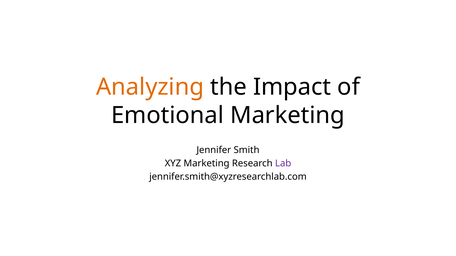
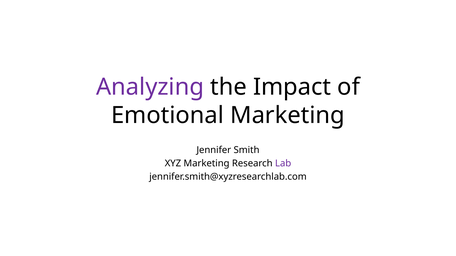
Analyzing colour: orange -> purple (150, 87)
